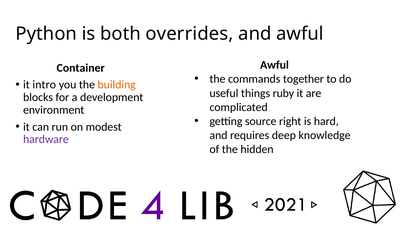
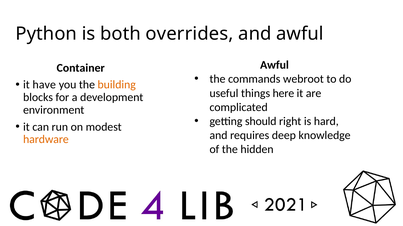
together: together -> webroot (303, 79)
intro: intro -> have (44, 85)
ruby: ruby -> here (283, 93)
source: source -> should (261, 122)
hardware colour: purple -> orange (46, 140)
